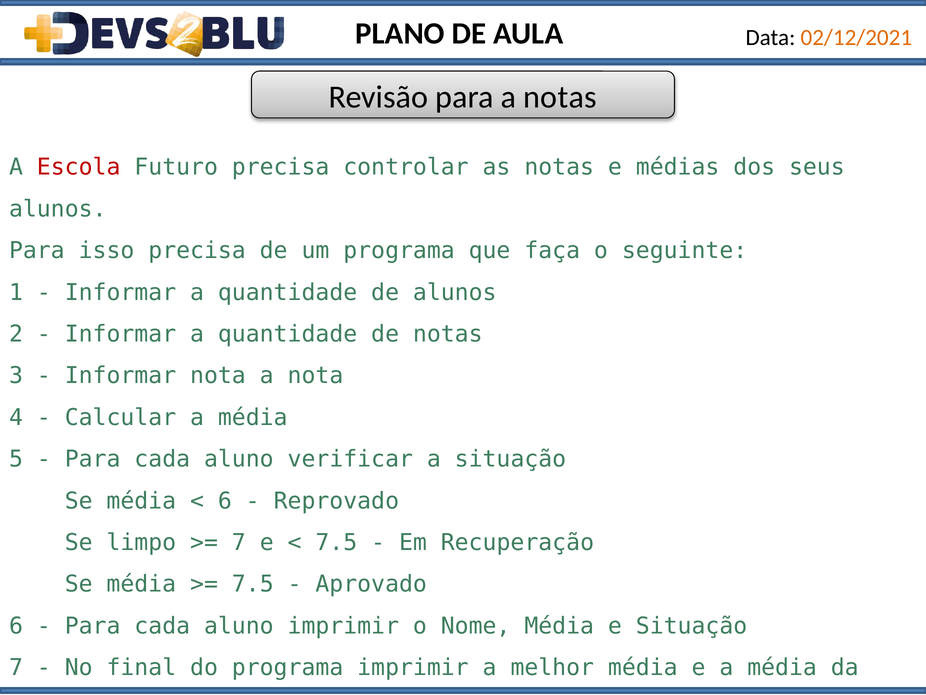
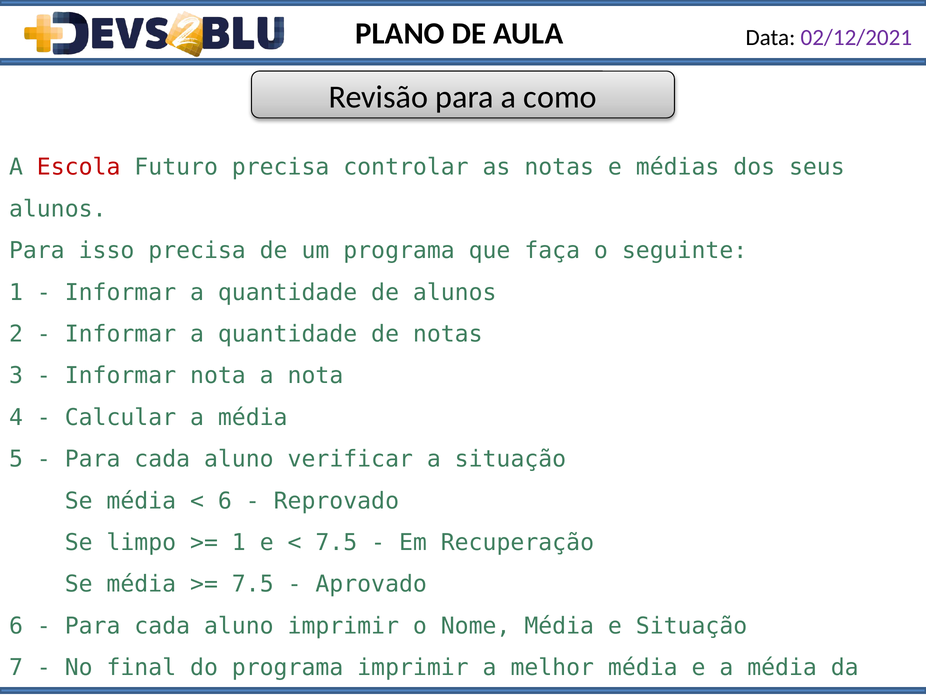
02/12/2021 colour: orange -> purple (856, 37)
a notas: notas -> como (560, 97)
7: 7 -> 1 (239, 542)
